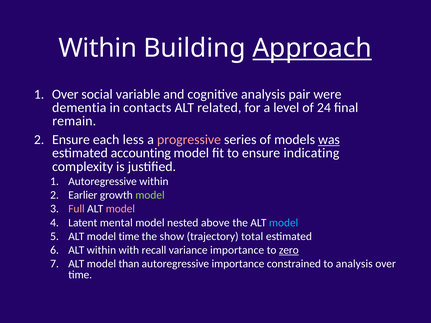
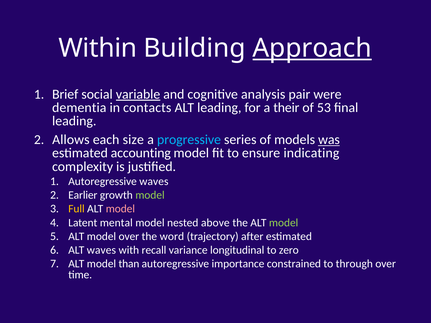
Over: Over -> Brief (65, 94)
variable underline: none -> present (138, 94)
ALT related: related -> leading (219, 108)
level: level -> their (286, 108)
24: 24 -> 53 (324, 108)
remain: remain -> leading (74, 121)
Ensure: Ensure -> Allows (71, 140)
less: less -> size (133, 140)
progressive colour: pink -> light blue (189, 140)
Autoregressive within: within -> waves (154, 182)
Full colour: pink -> yellow (76, 209)
model colour: light blue -> light green (284, 223)
model time: time -> over (129, 236)
show: show -> word (172, 236)
total: total -> after (252, 236)
ALT within: within -> waves (101, 250)
variance importance: importance -> longitudinal (237, 250)
zero underline: present -> none (289, 250)
to analysis: analysis -> through (354, 264)
